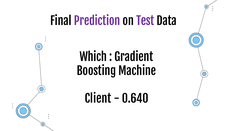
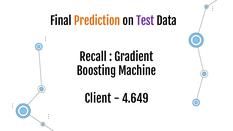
Prediction colour: purple -> orange (97, 21)
Which: Which -> Recall (93, 57)
0.640: 0.640 -> 4.649 (135, 99)
